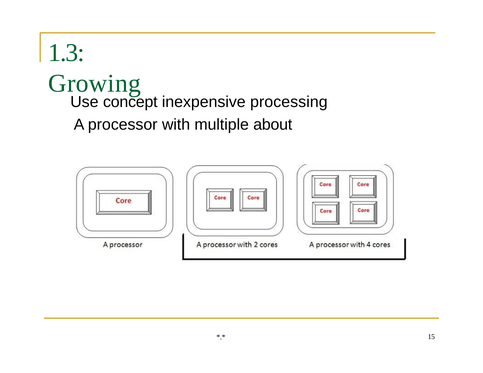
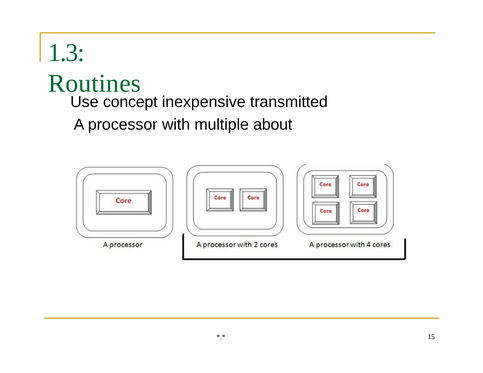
Growing: Growing -> Routines (95, 83)
processing: processing -> transmitted (289, 102)
